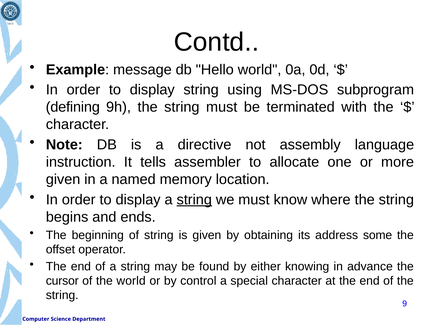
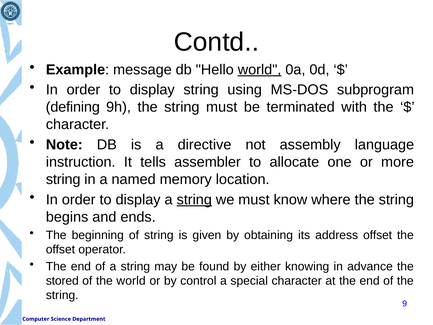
world underline: none -> present (260, 70)
given: given -> string (63, 179)
address some: some -> offset (378, 235)
cursor: cursor -> stored (62, 281)
